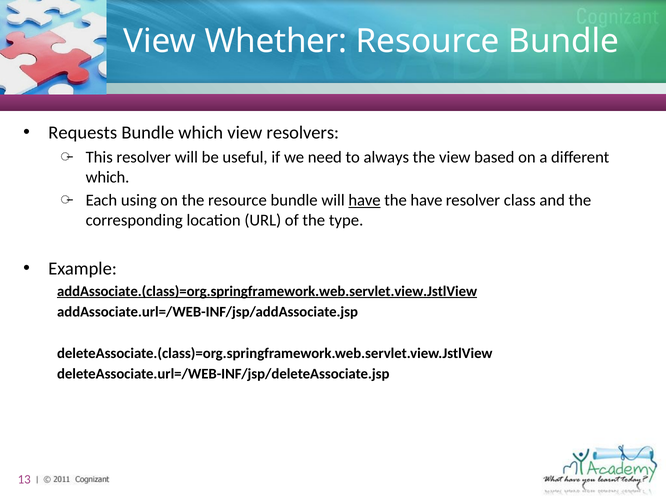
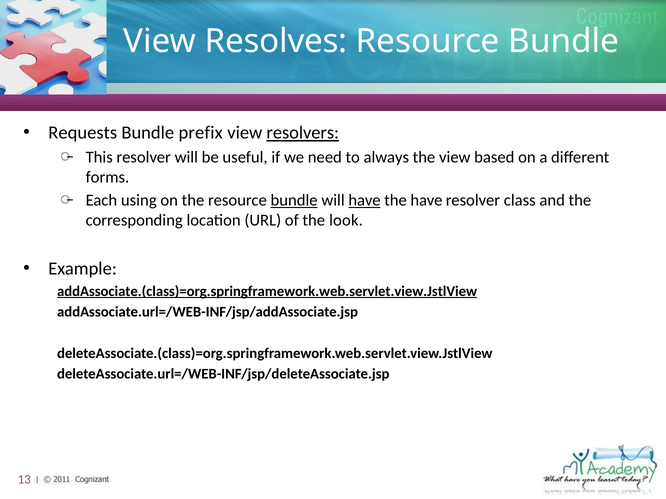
Whether: Whether -> Resolves (276, 41)
Bundle which: which -> prefix (201, 133)
resolvers underline: none -> present (303, 133)
which: which -> forms (107, 177)
bundle underline: none -> present (294, 201)
type: type -> look (346, 221)
